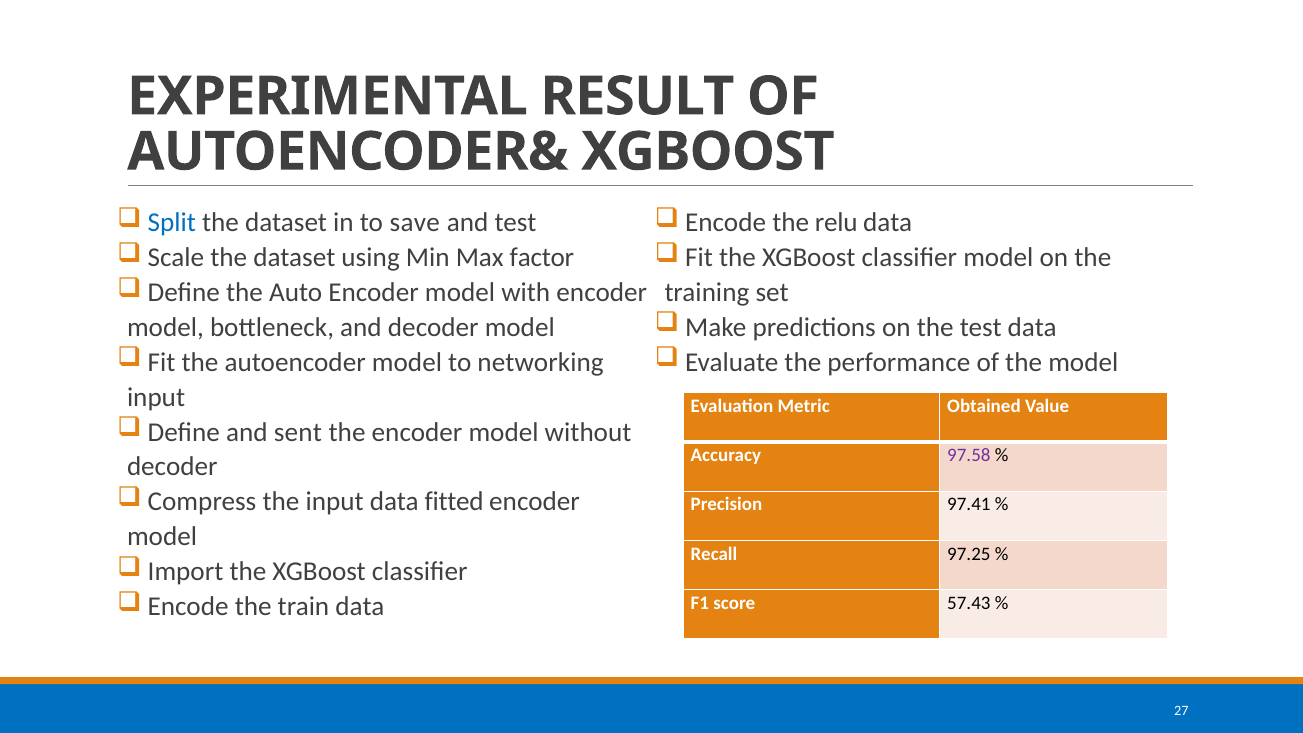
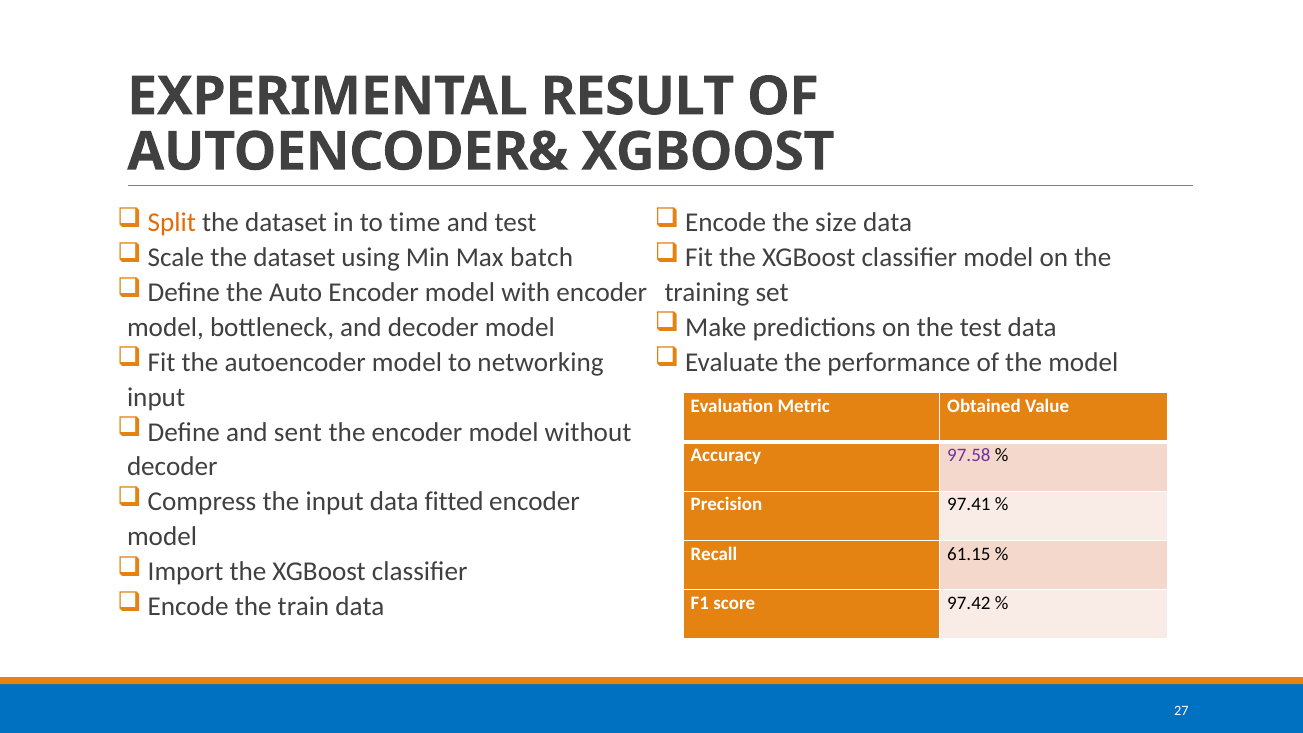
Split colour: blue -> orange (172, 223)
save: save -> time (415, 223)
relu: relu -> size (836, 223)
factor: factor -> batch (542, 258)
97.25: 97.25 -> 61.15 (969, 554)
57.43: 57.43 -> 97.42 (969, 603)
